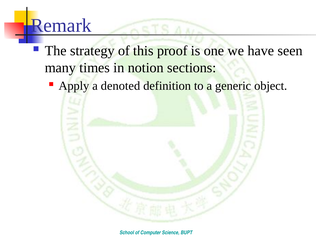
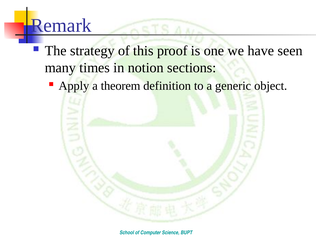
denoted: denoted -> theorem (121, 86)
